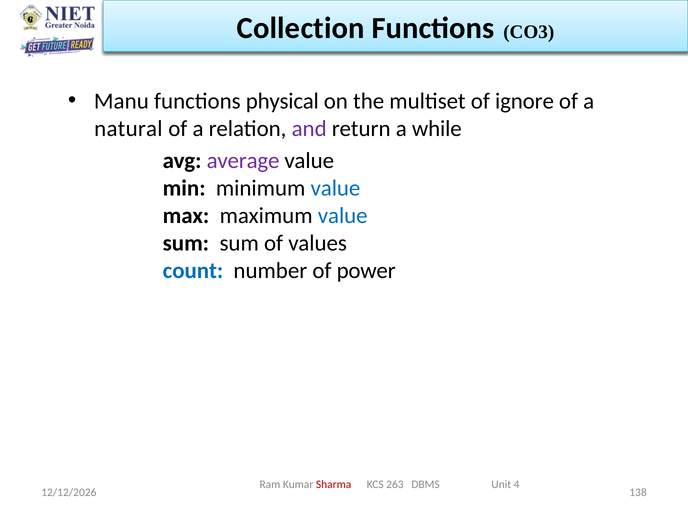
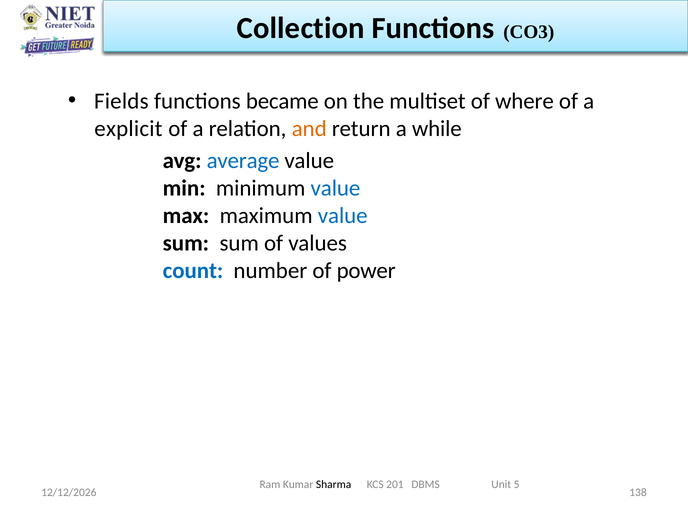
Manu: Manu -> Fields (121, 101)
physical: physical -> became (282, 101)
ignore: ignore -> where (524, 101)
natural: natural -> explicit (128, 129)
and colour: purple -> orange (309, 129)
average colour: purple -> blue (243, 161)
Sharma colour: red -> black (334, 485)
263: 263 -> 201 (395, 485)
4: 4 -> 5 (517, 485)
